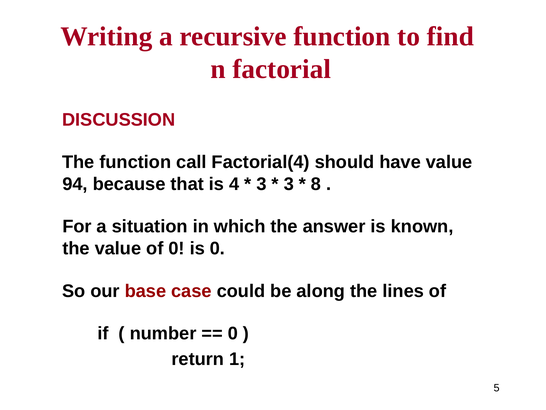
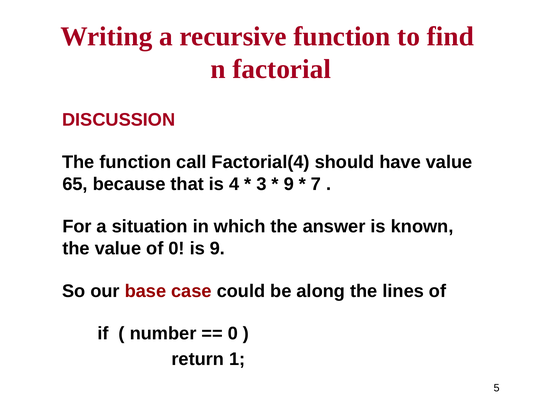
94: 94 -> 65 (75, 184)
3: 3 -> 9 (289, 184)
8: 8 -> 7 (316, 184)
is 0: 0 -> 9 (217, 248)
